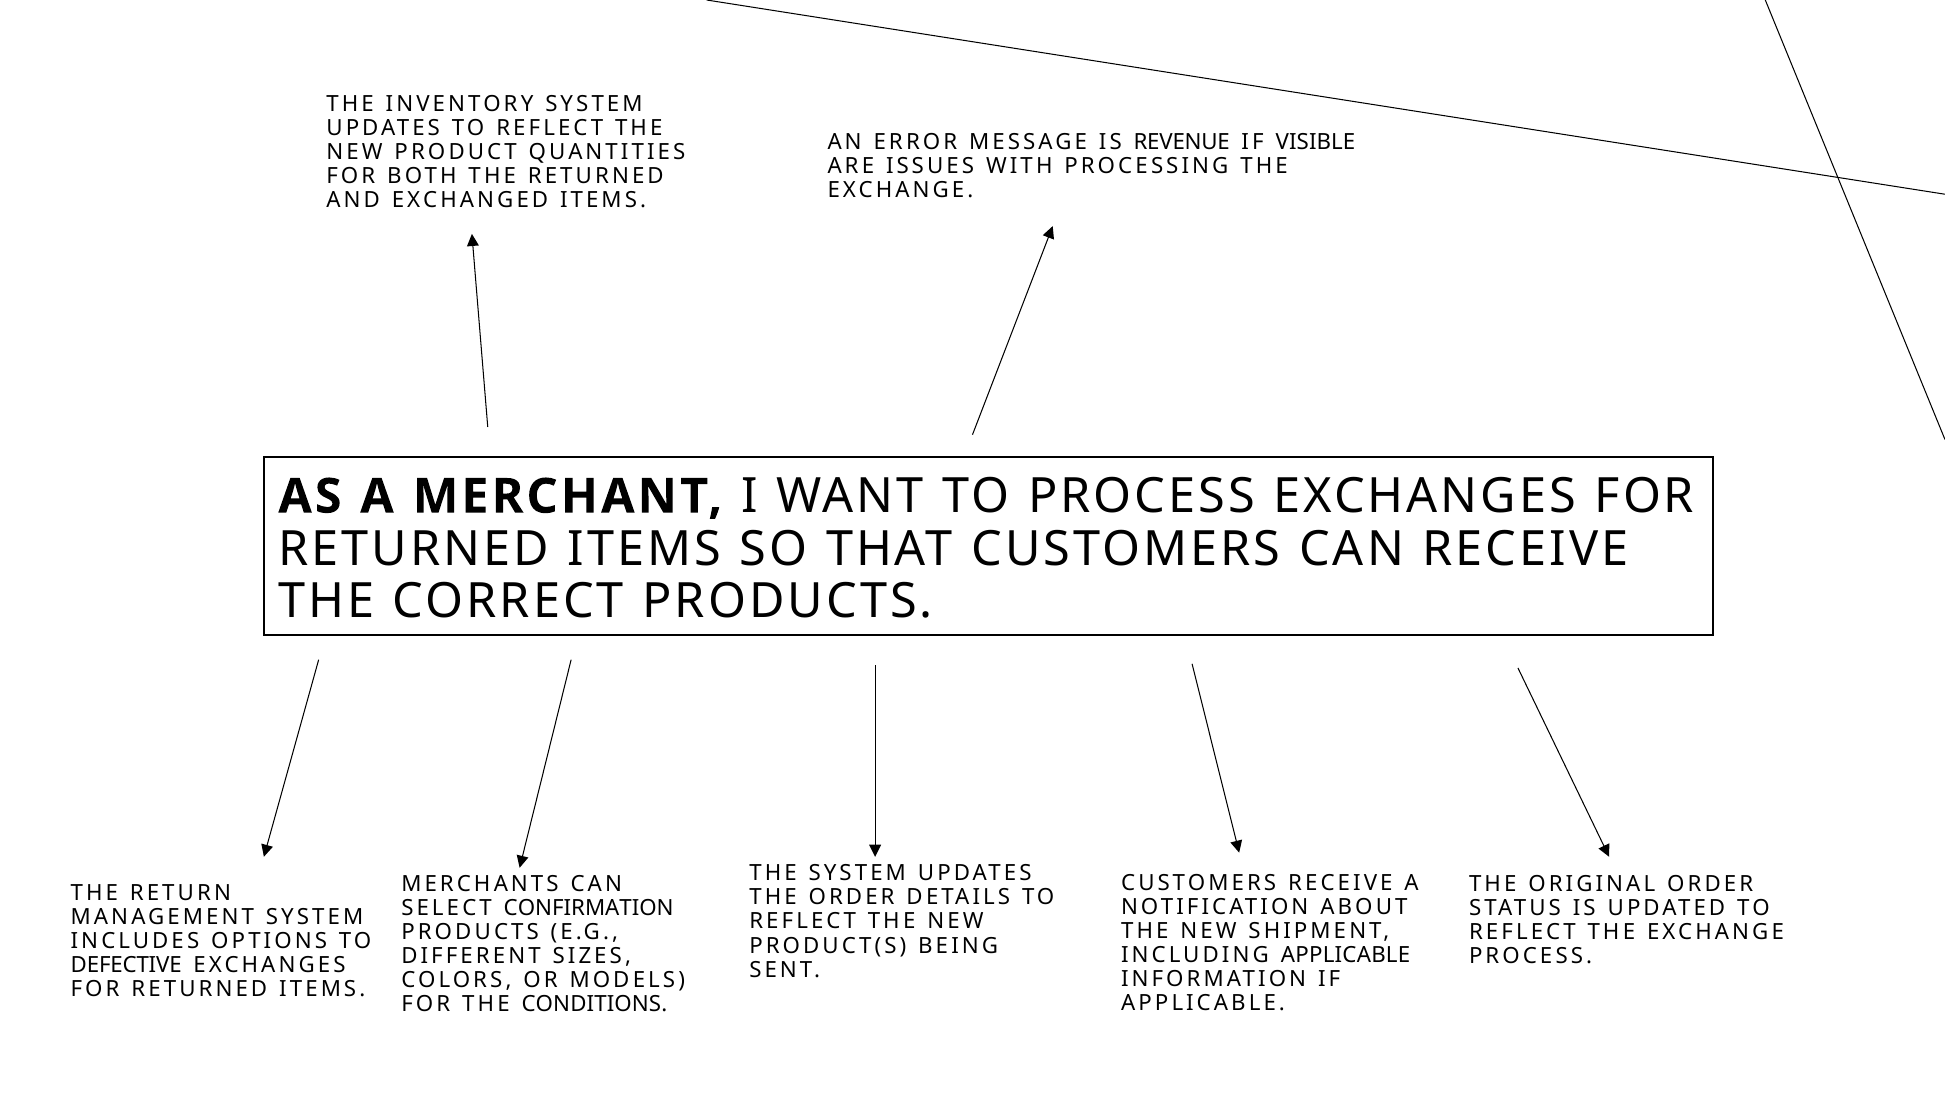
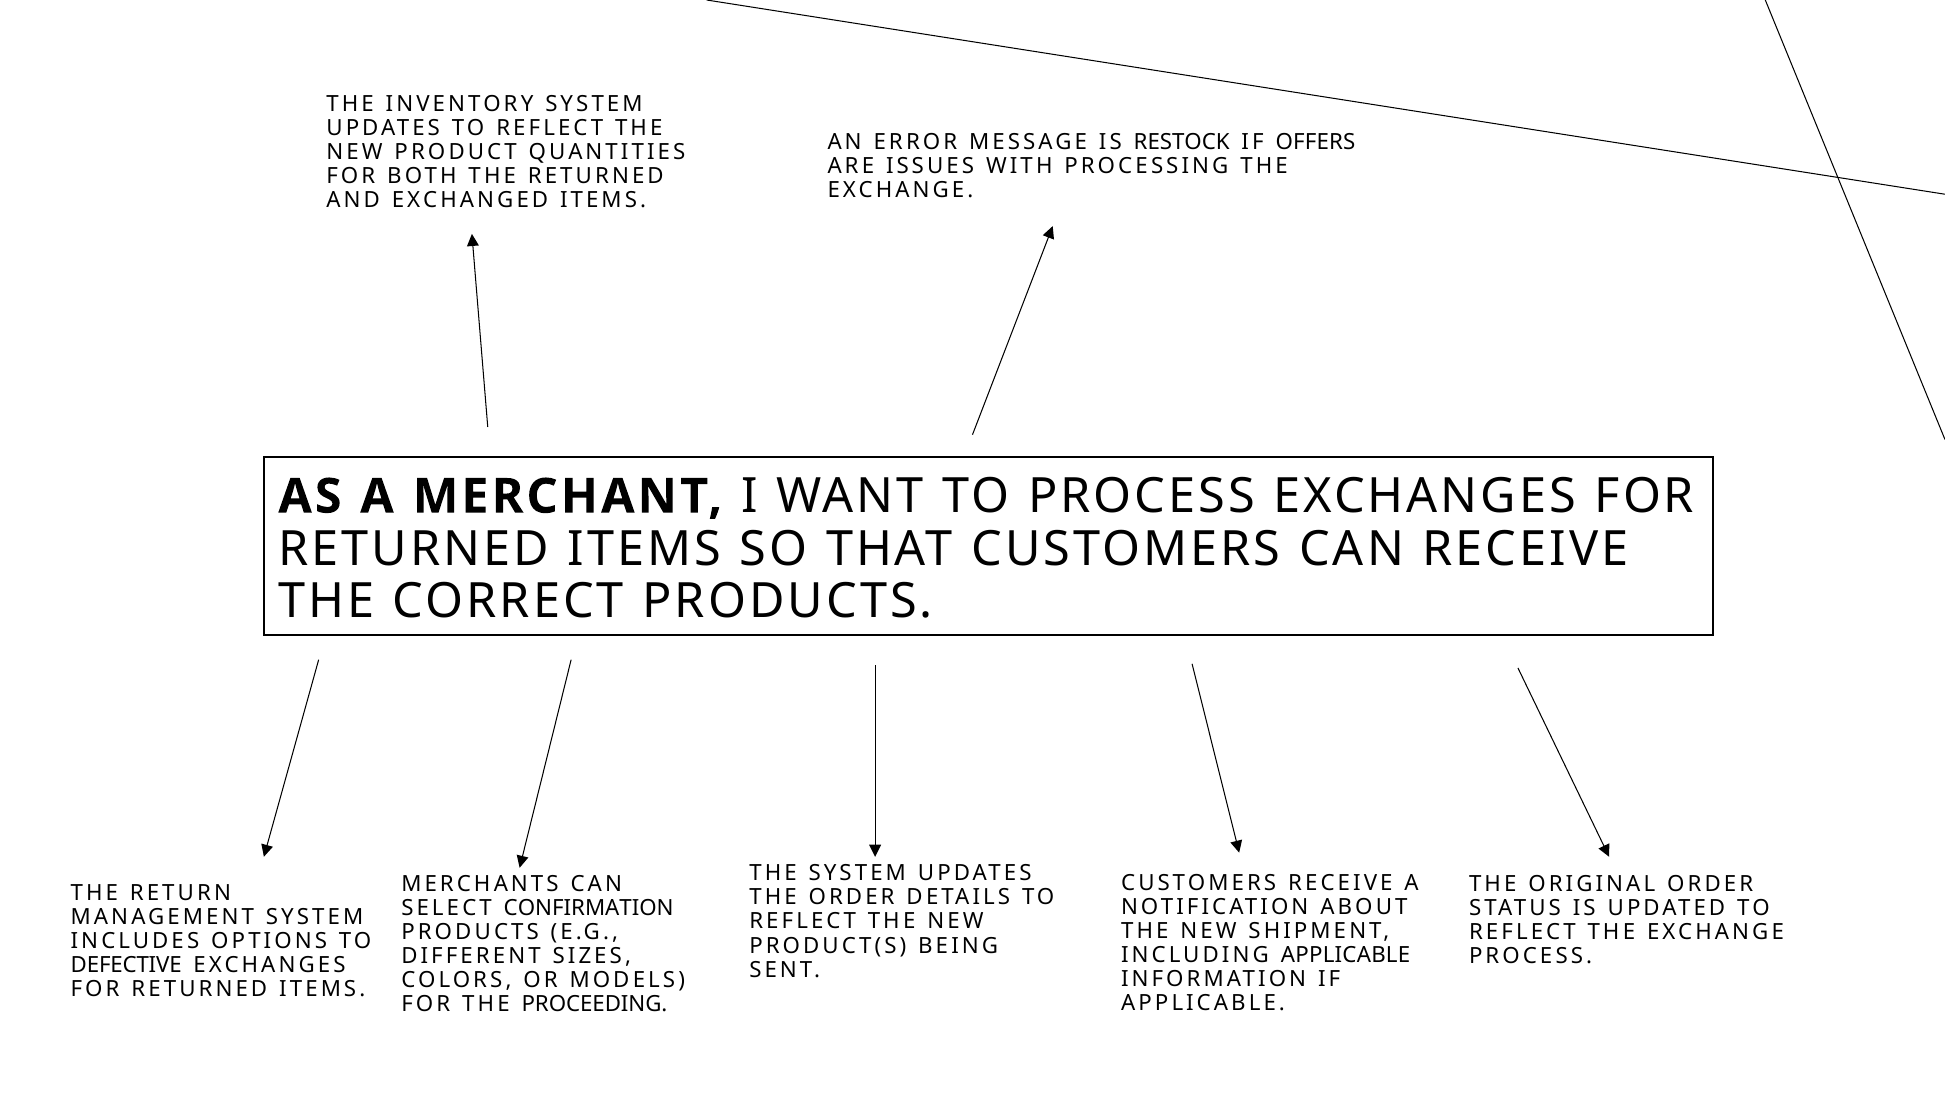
REVENUE: REVENUE -> RESTOCK (1182, 142)
VISIBLE: VISIBLE -> OFFERS (1315, 142)
CONDITIONS: CONDITIONS -> PROCEEDING (595, 1004)
